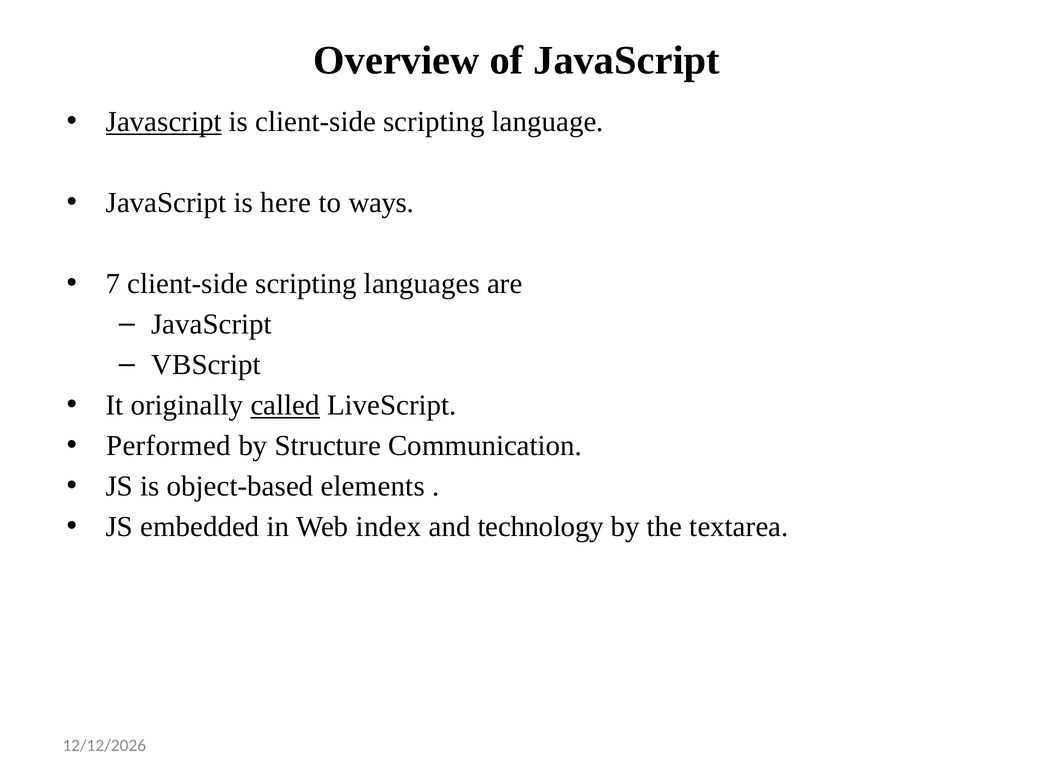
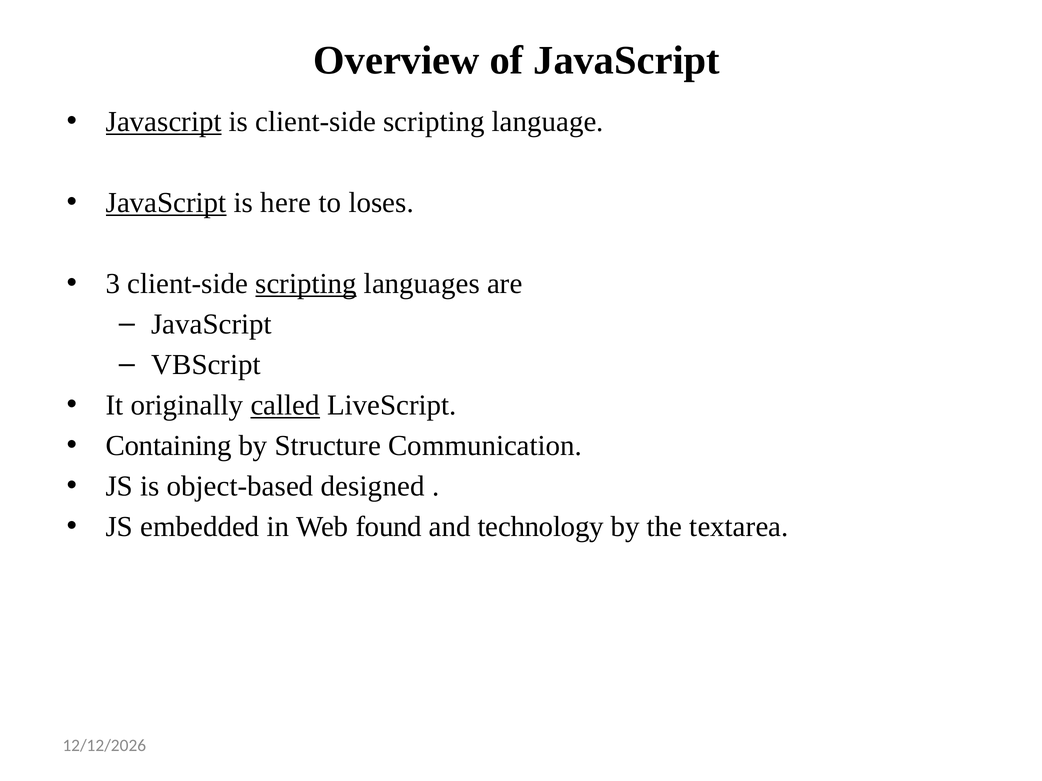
JavaScript underline: none -> present (166, 203)
ways: ways -> loses (381, 203)
7: 7 -> 3 (113, 284)
scripting underline: none -> present (306, 284)
Performed: Performed -> Containing (169, 446)
elements: elements -> designed (373, 487)
index: index -> found (389, 527)
